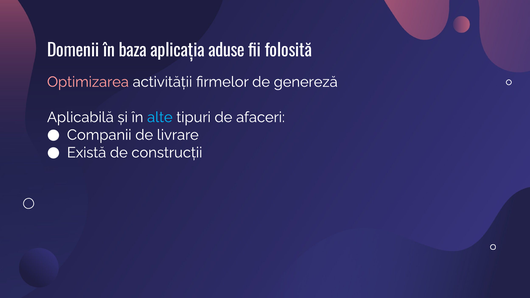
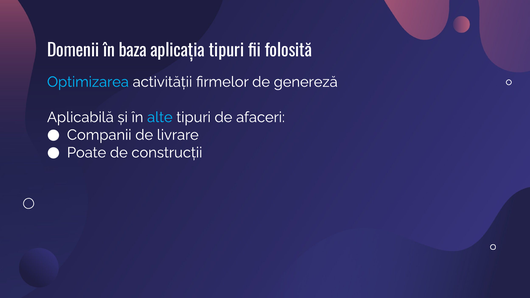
aplicația aduse: aduse -> tipuri (226, 51)
Optimizarea colour: pink -> light blue (88, 82)
Există: Există -> Poate (87, 153)
